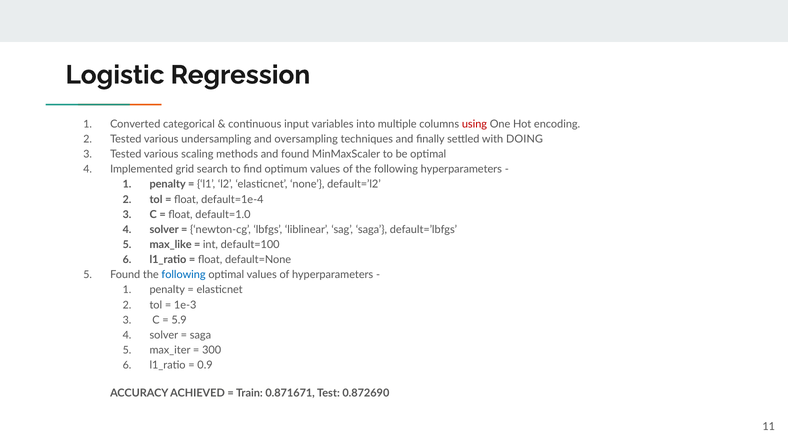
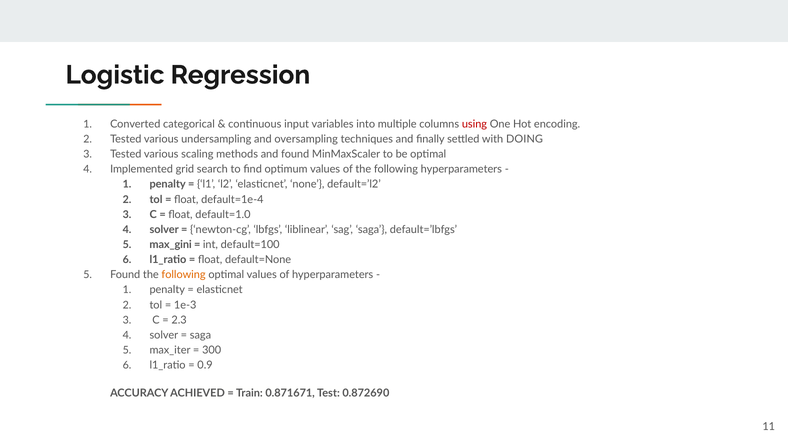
max_like: max_like -> max_gini (171, 245)
following colour: blue -> orange (184, 275)
5.9: 5.9 -> 2.3 (179, 320)
